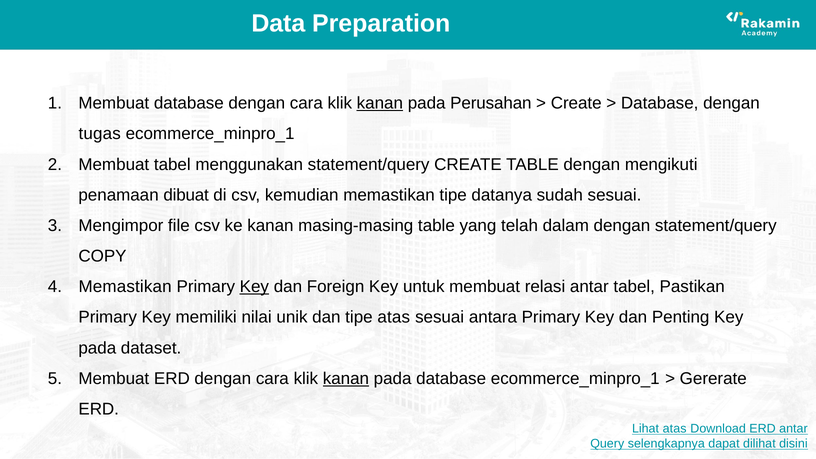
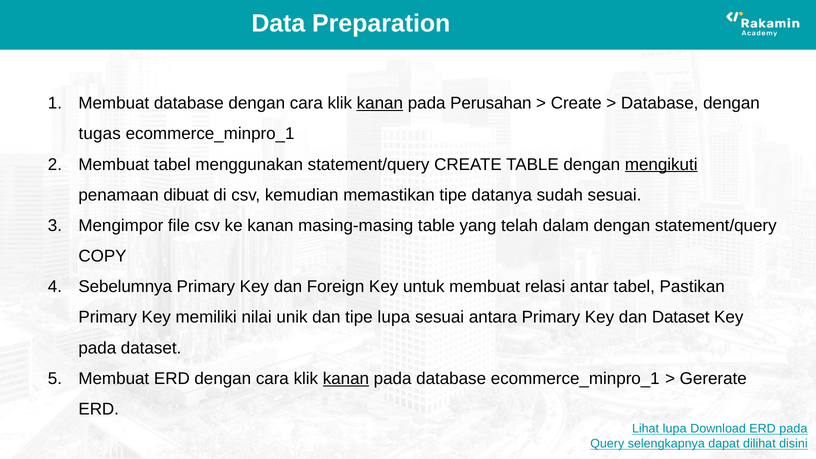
mengikuti underline: none -> present (661, 164)
Memastikan: Memastikan -> Sebelumnya (125, 287)
Key underline: present -> none (254, 287)
tipe atas: atas -> lupa (394, 317)
dan Penting: Penting -> Dataset (681, 317)
Lihat atas: atas -> lupa (675, 429)
ERD antar: antar -> pada (793, 429)
